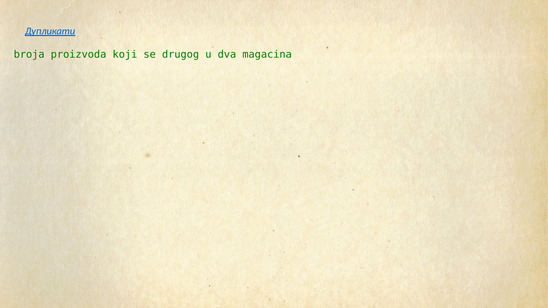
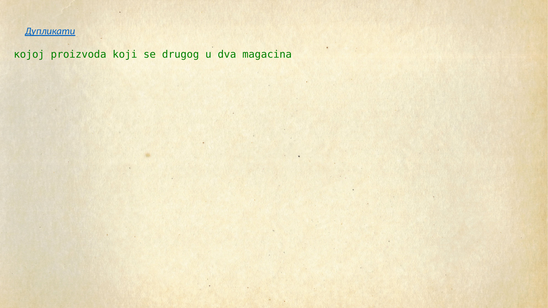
broja: broja -> којој (29, 55)
